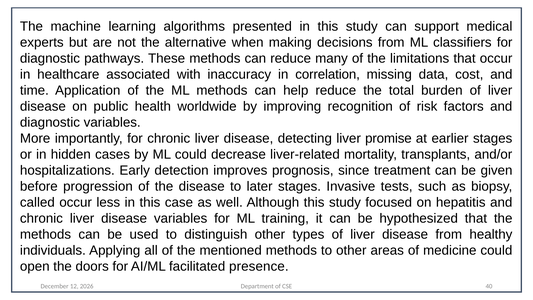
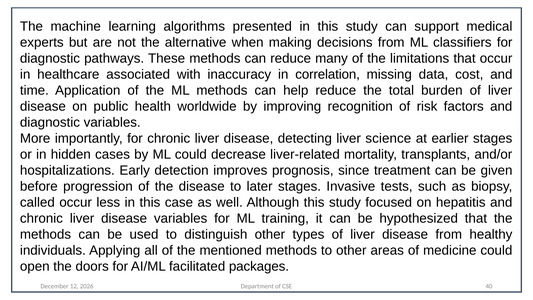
promise: promise -> science (388, 138)
presence: presence -> packages (259, 266)
